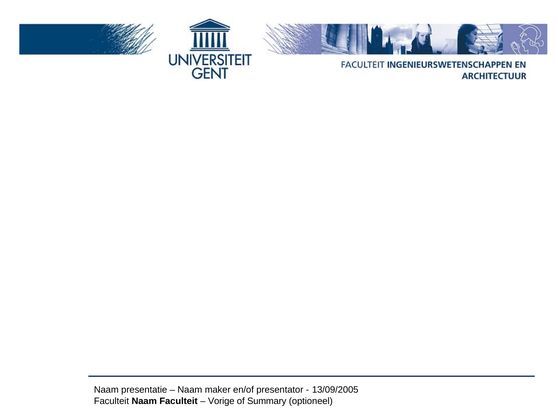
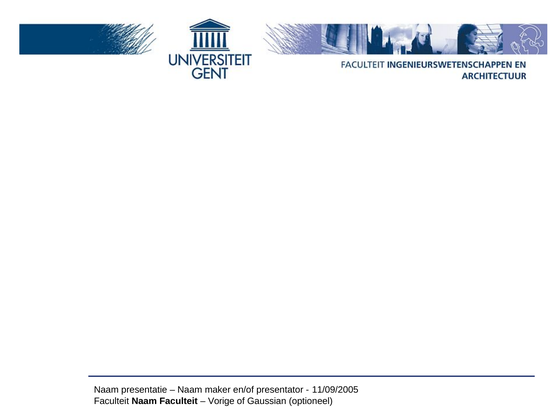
13/09/2005: 13/09/2005 -> 11/09/2005 (335, 390)
Summary: Summary -> Gaussian (267, 401)
